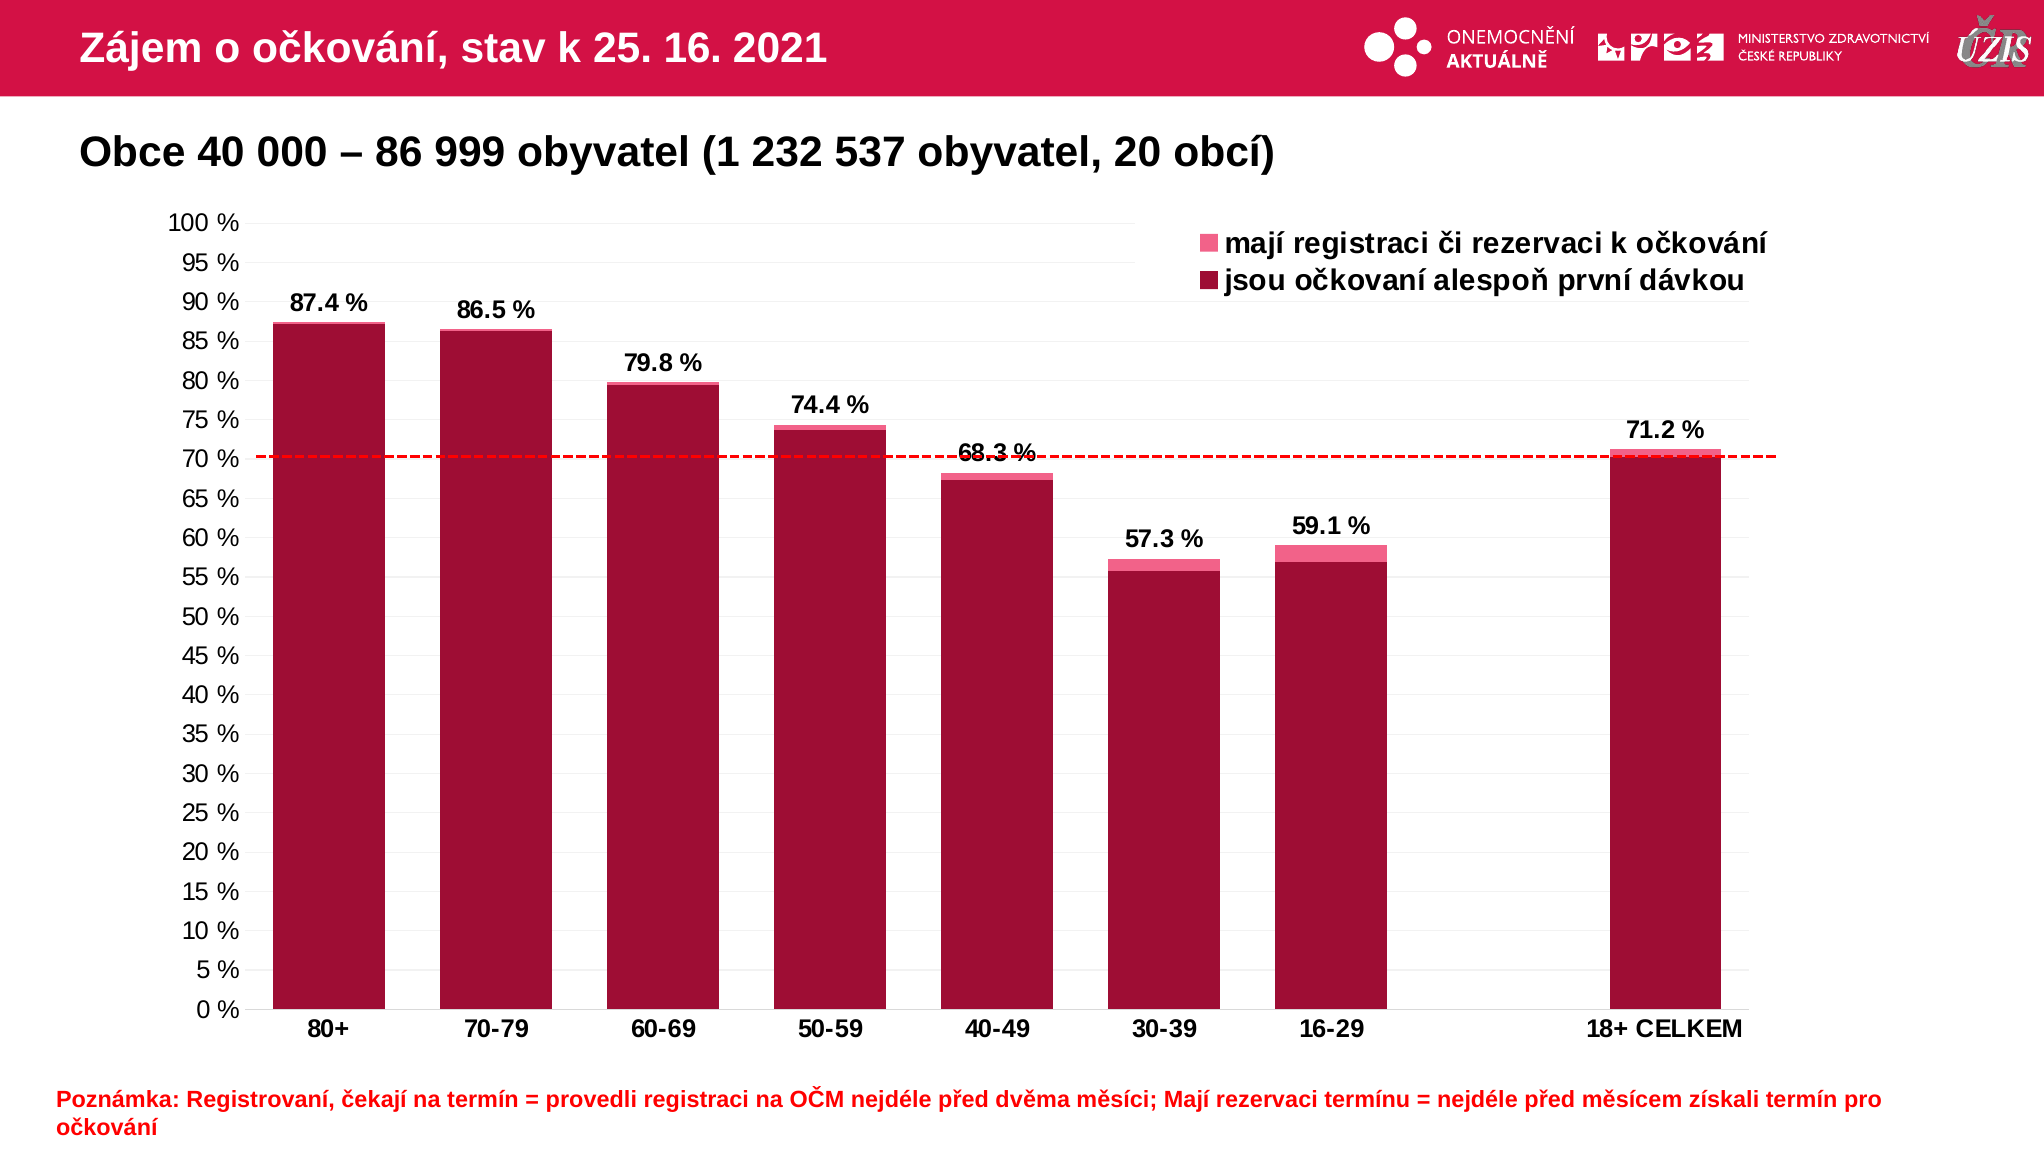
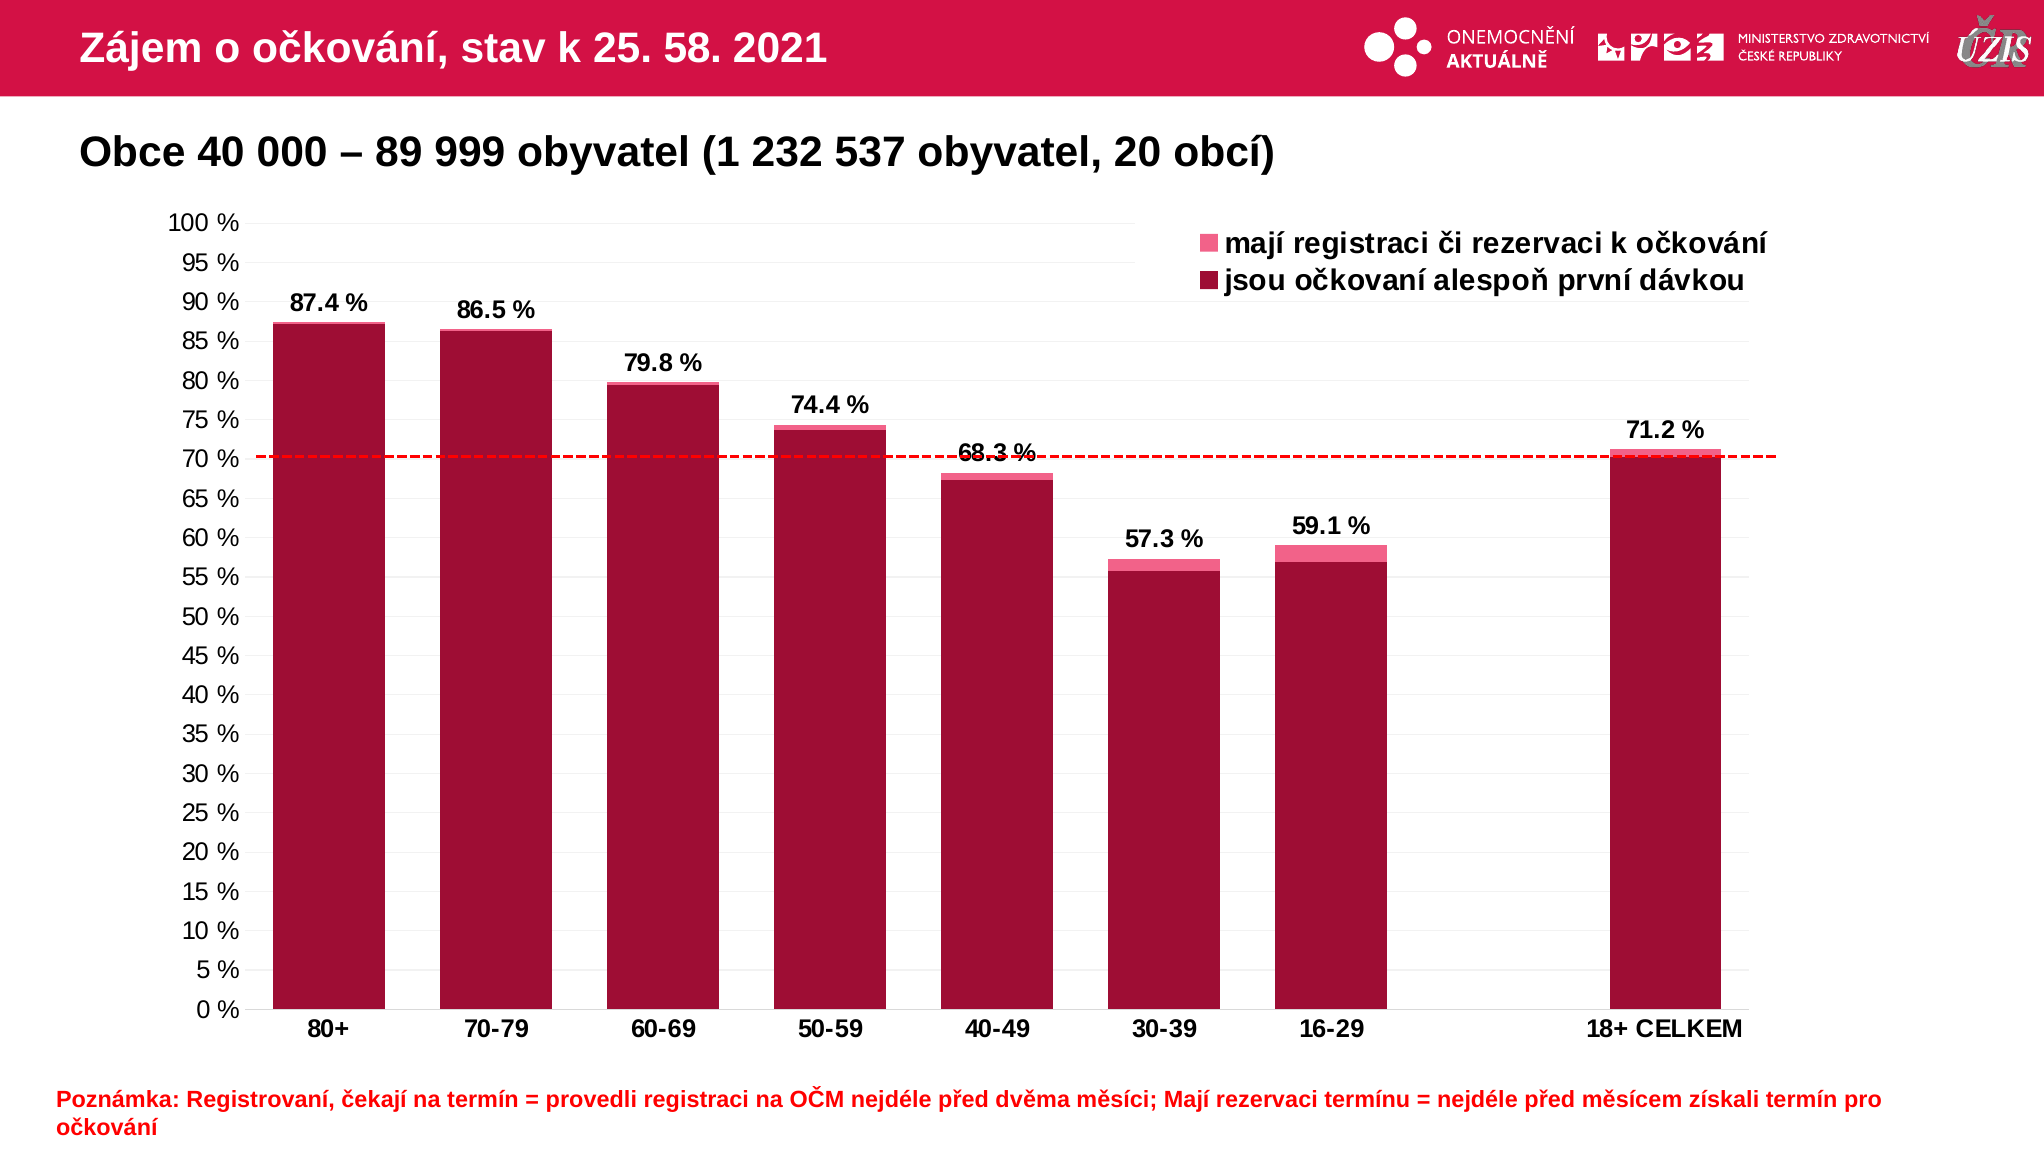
16: 16 -> 58 (693, 48)
86: 86 -> 89 (399, 153)
